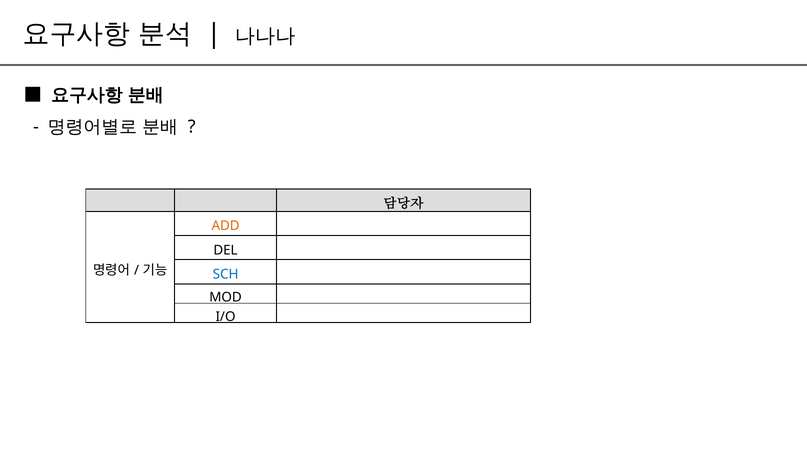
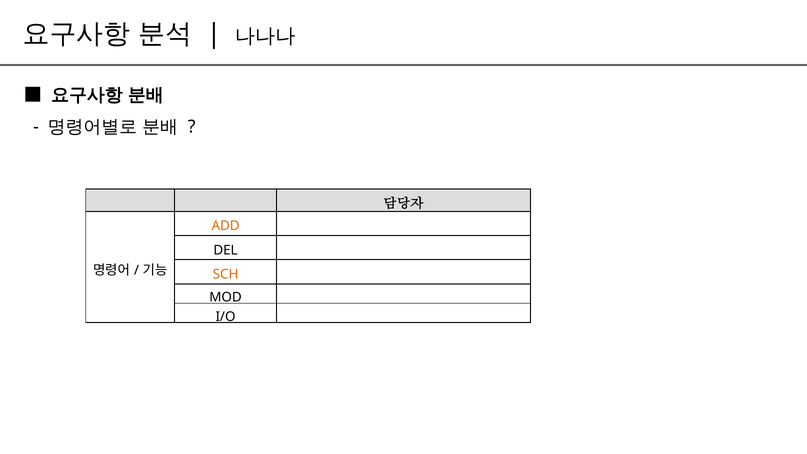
SCH colour: blue -> orange (226, 274)
